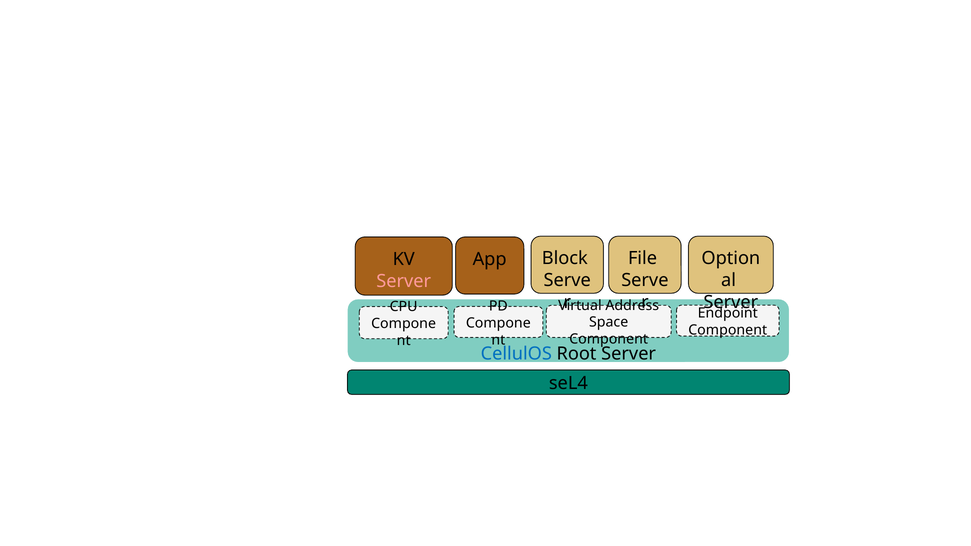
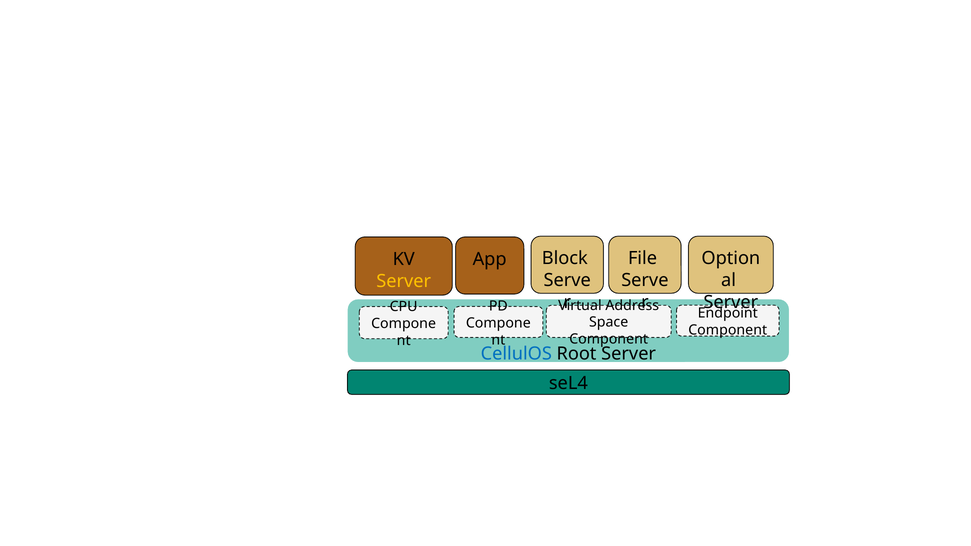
Server colour: pink -> yellow (404, 281)
